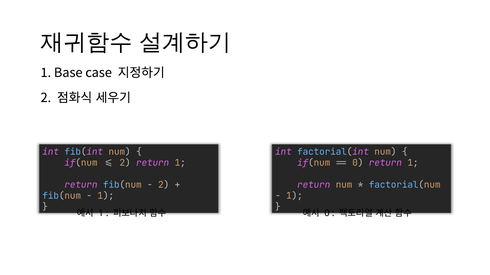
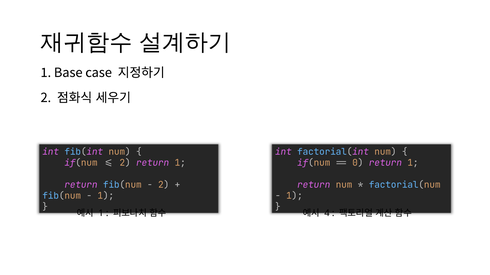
0: 0 -> 4 (327, 214)
